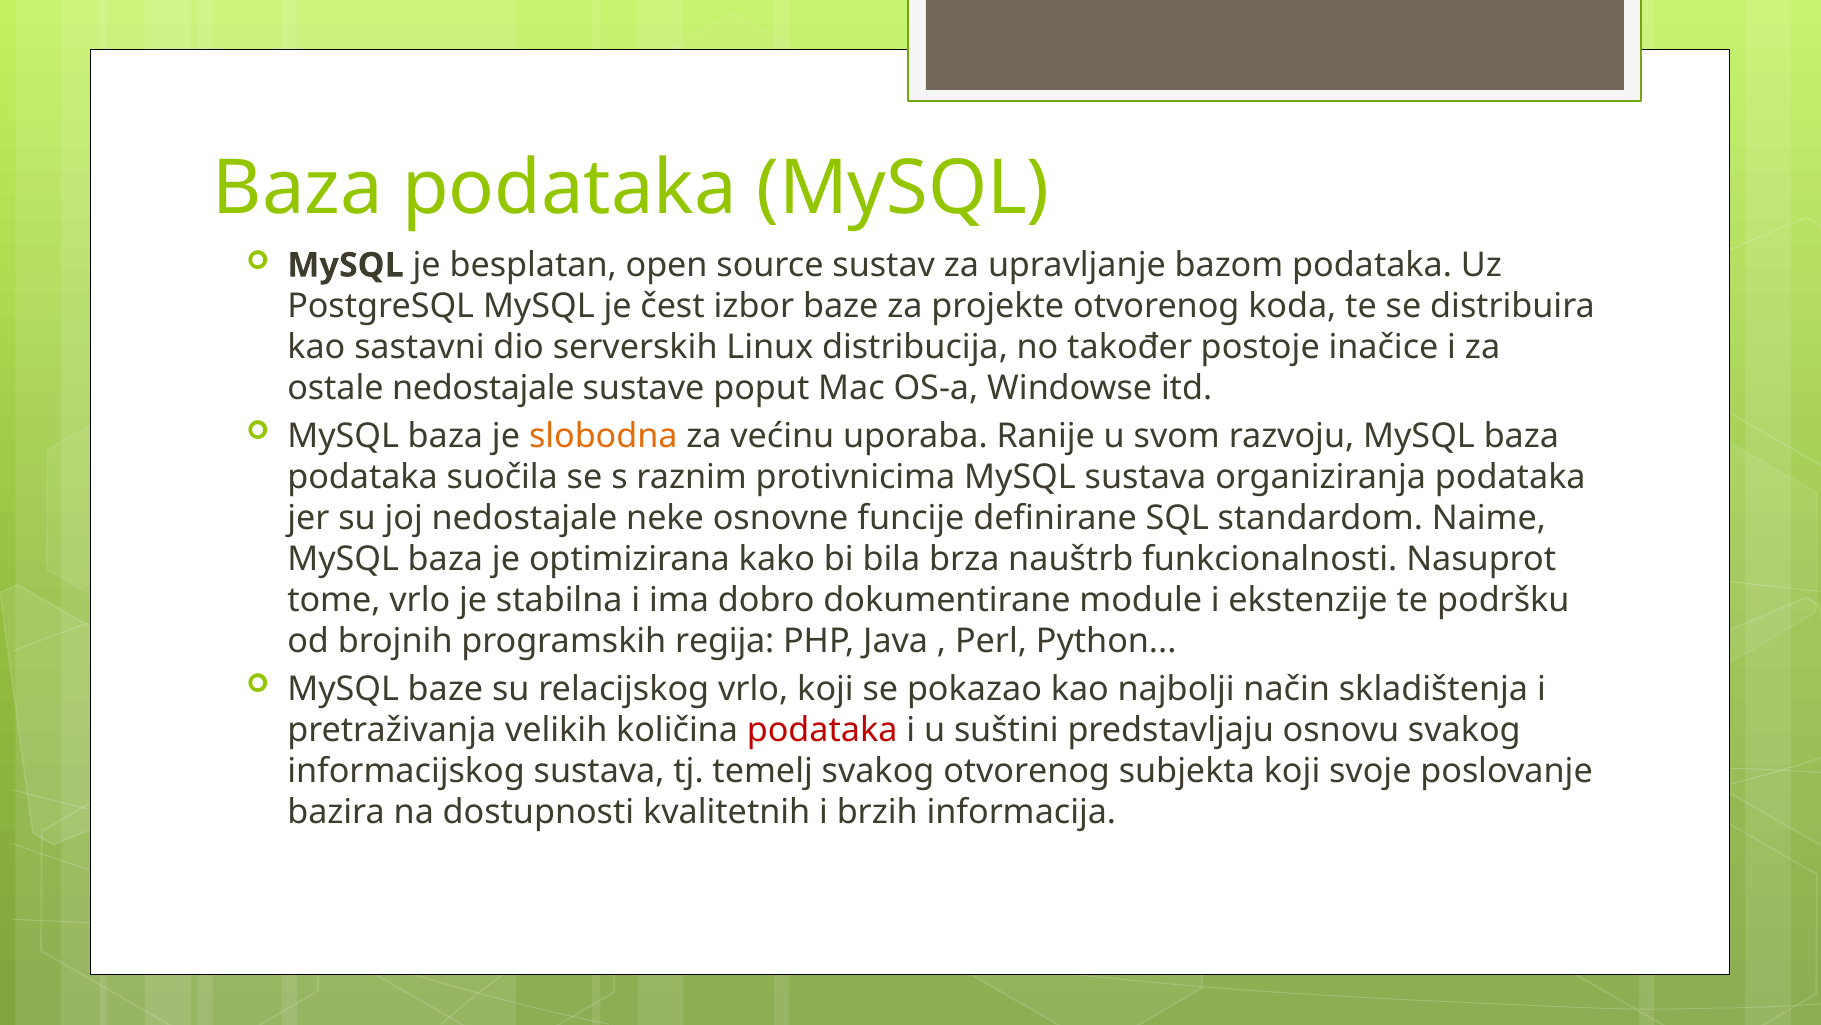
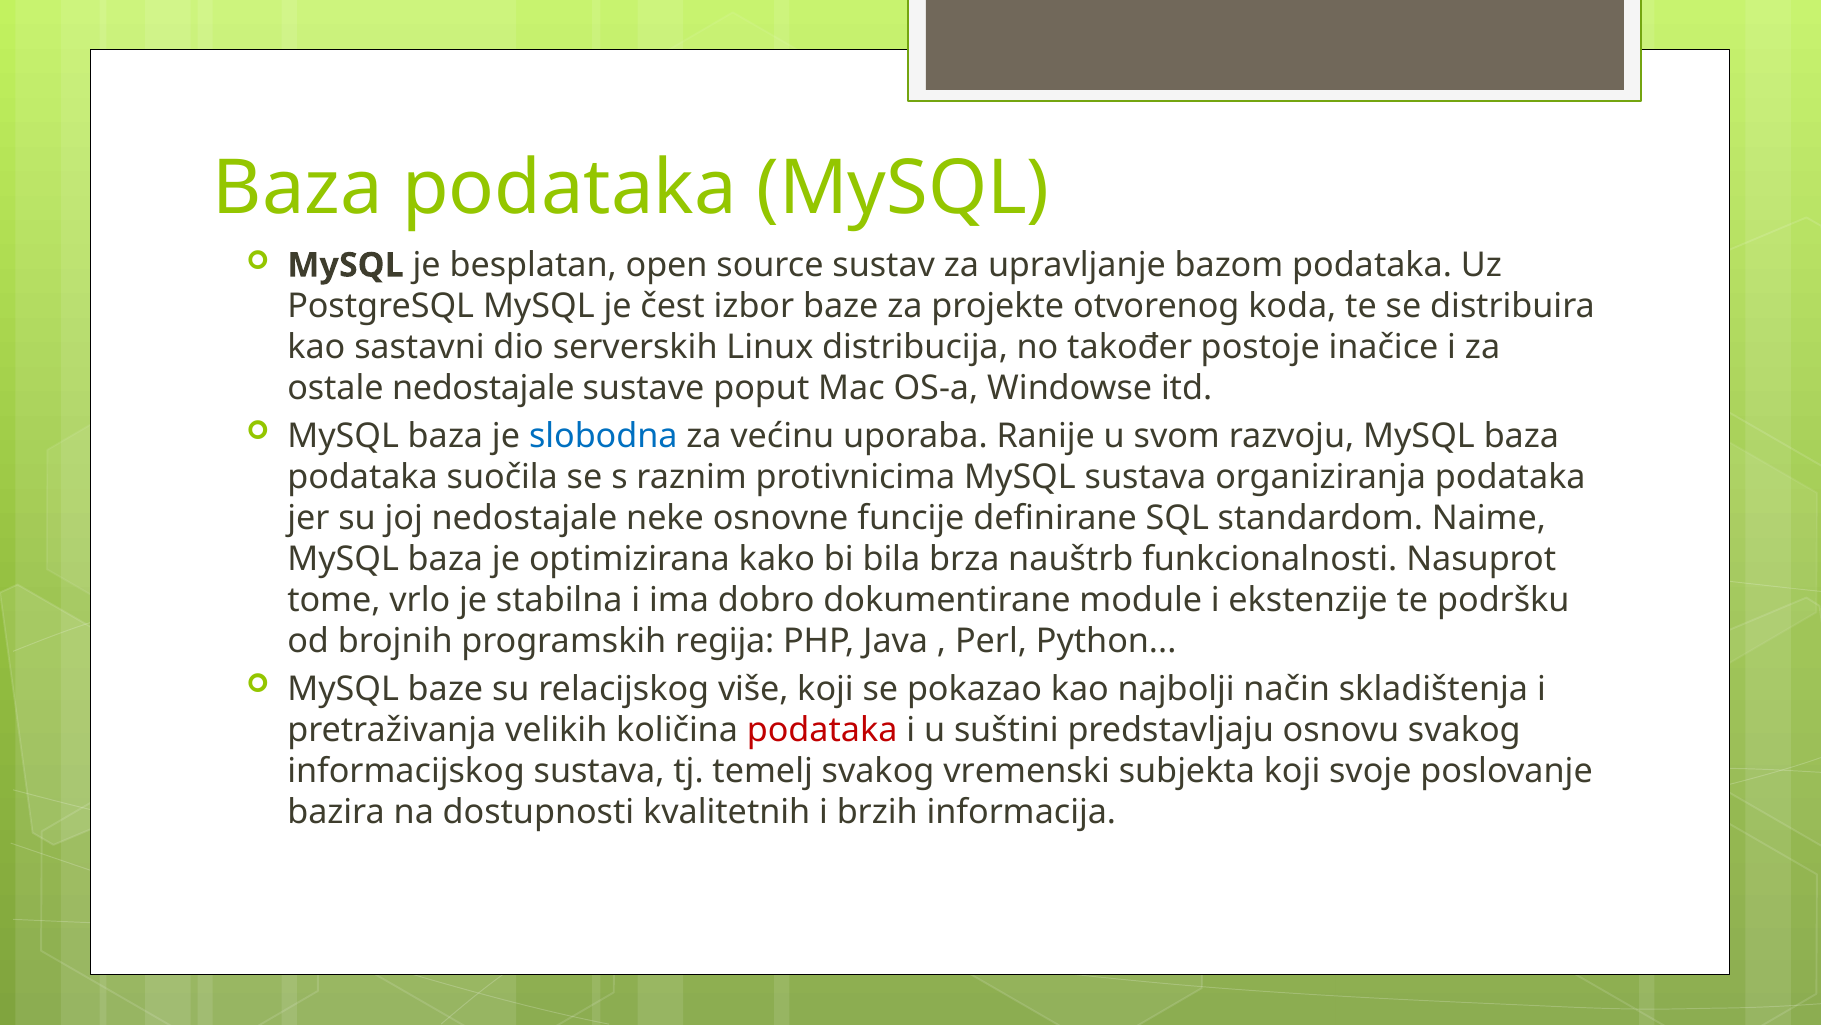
slobodna colour: orange -> blue (603, 436)
relacijskog vrlo: vrlo -> više (753, 688)
svakog otvorenog: otvorenog -> vremenski (1027, 770)
